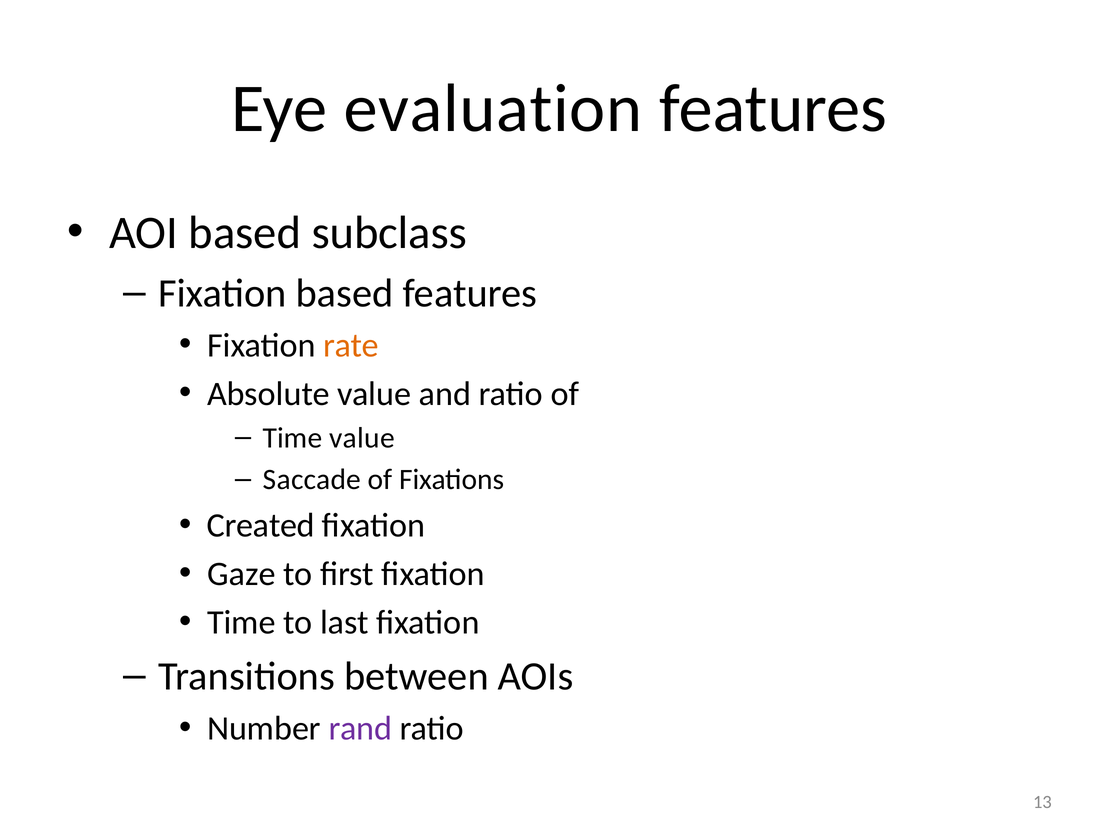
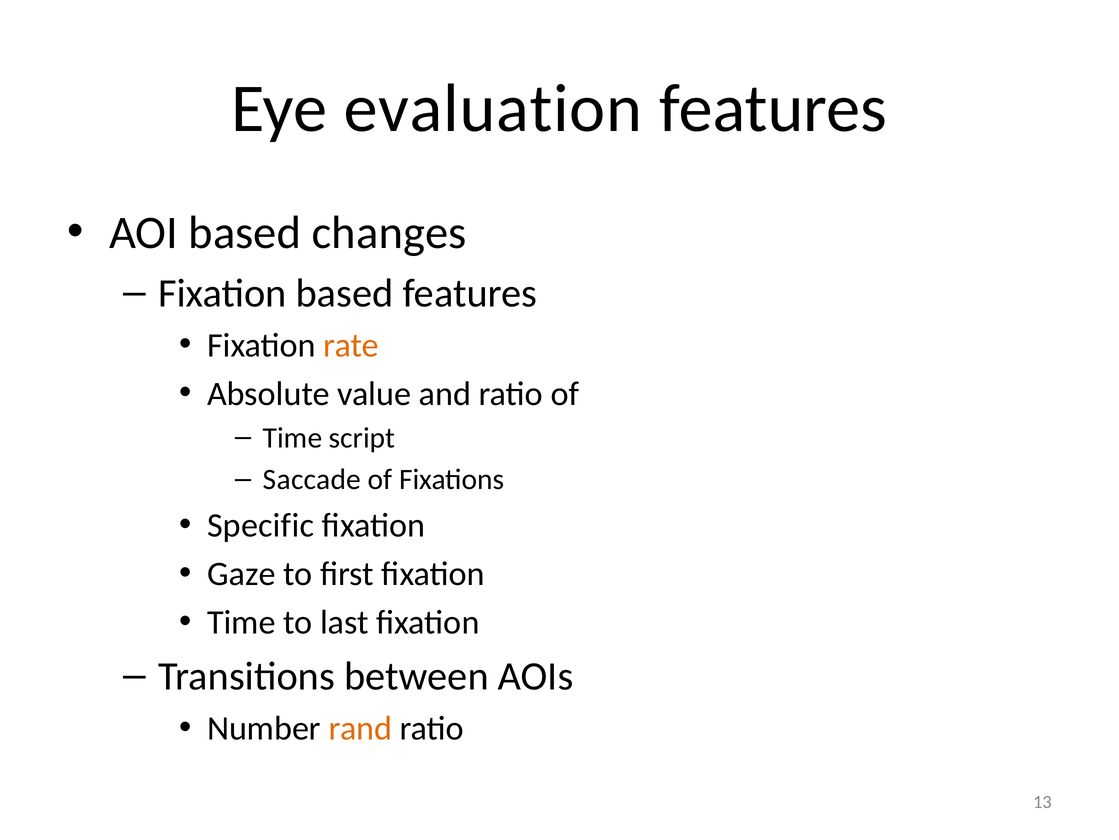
subclass: subclass -> changes (389, 233)
Time value: value -> script (362, 437)
Created: Created -> Specific (261, 525)
rand colour: purple -> orange (360, 728)
